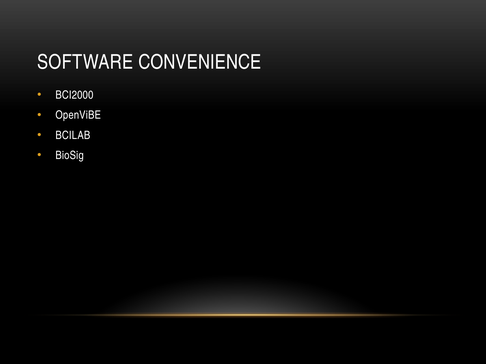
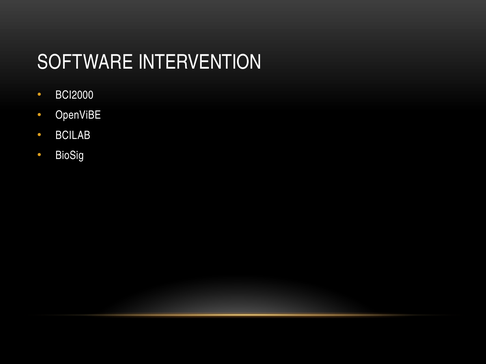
CONVENIENCE: CONVENIENCE -> INTERVENTION (200, 62)
